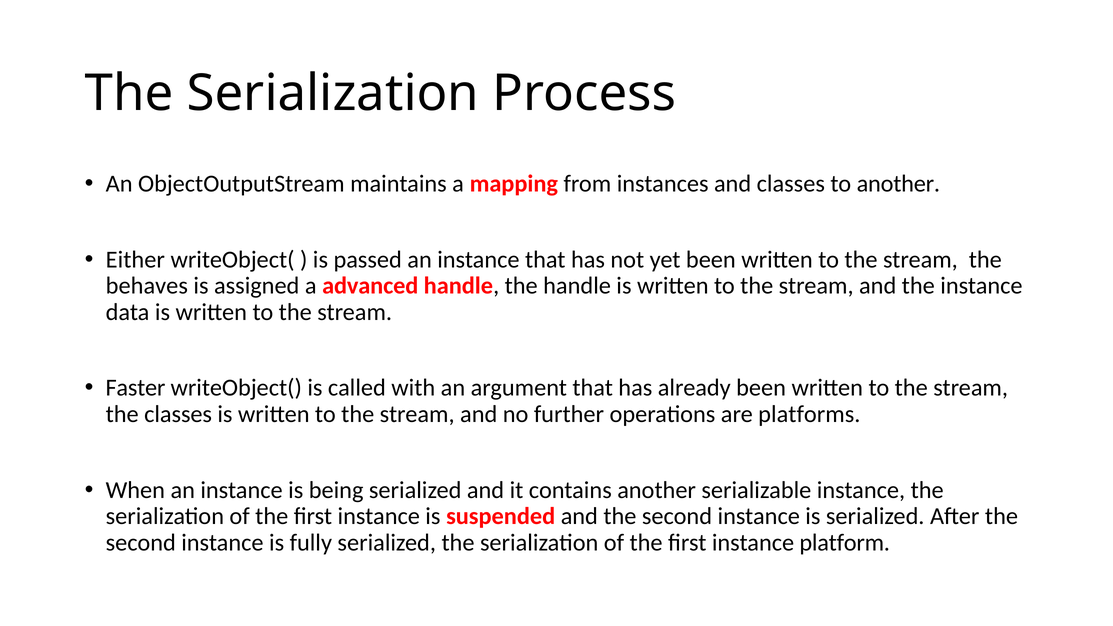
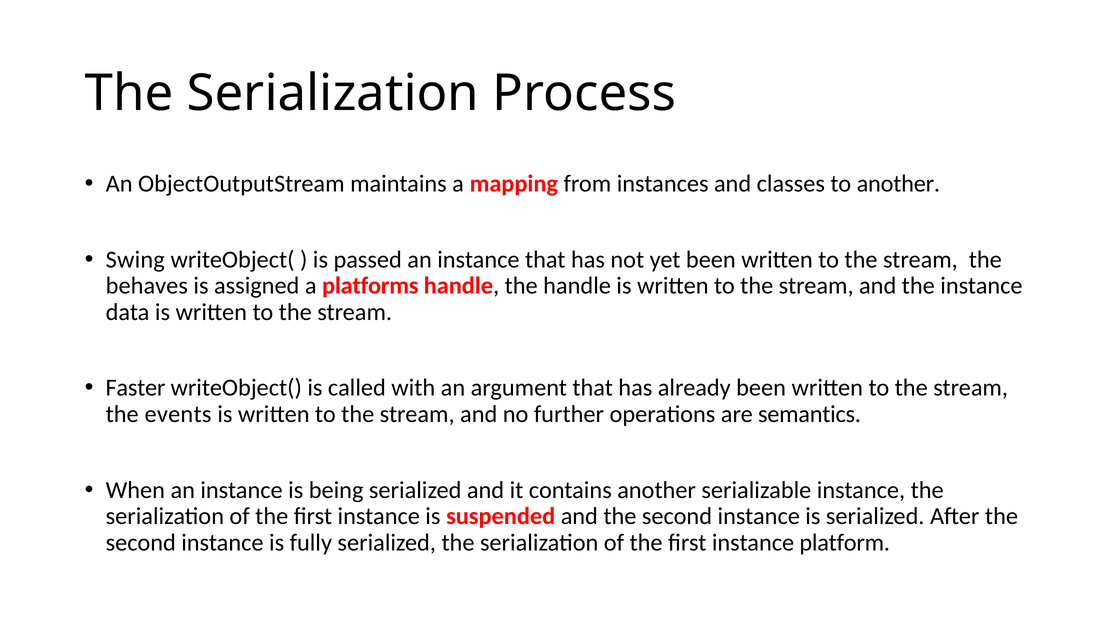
Either: Either -> Swing (135, 260)
advanced: advanced -> platforms (370, 286)
the classes: classes -> events (178, 414)
platforms: platforms -> semantics (809, 414)
